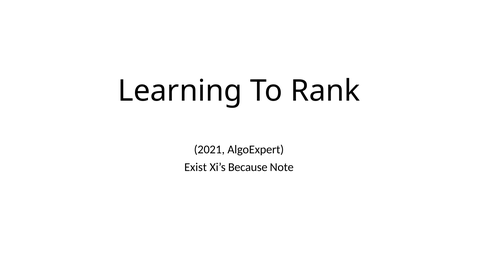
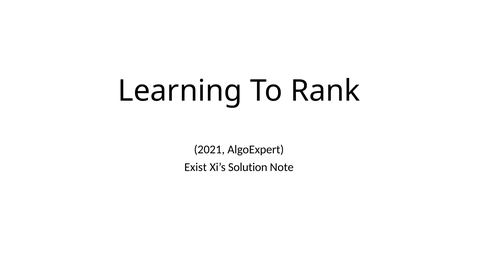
Because: Because -> Solution (248, 167)
